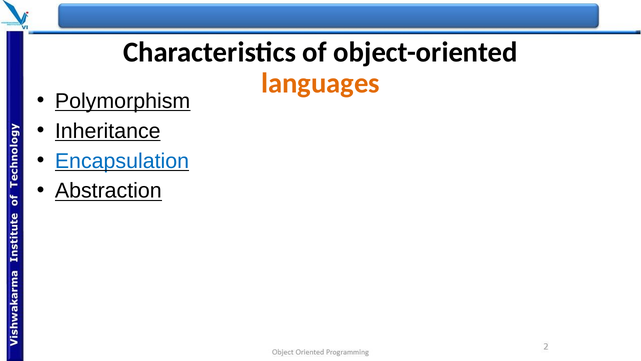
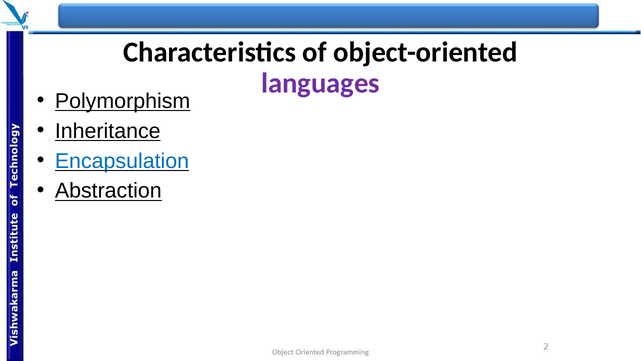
languages colour: orange -> purple (320, 83)
